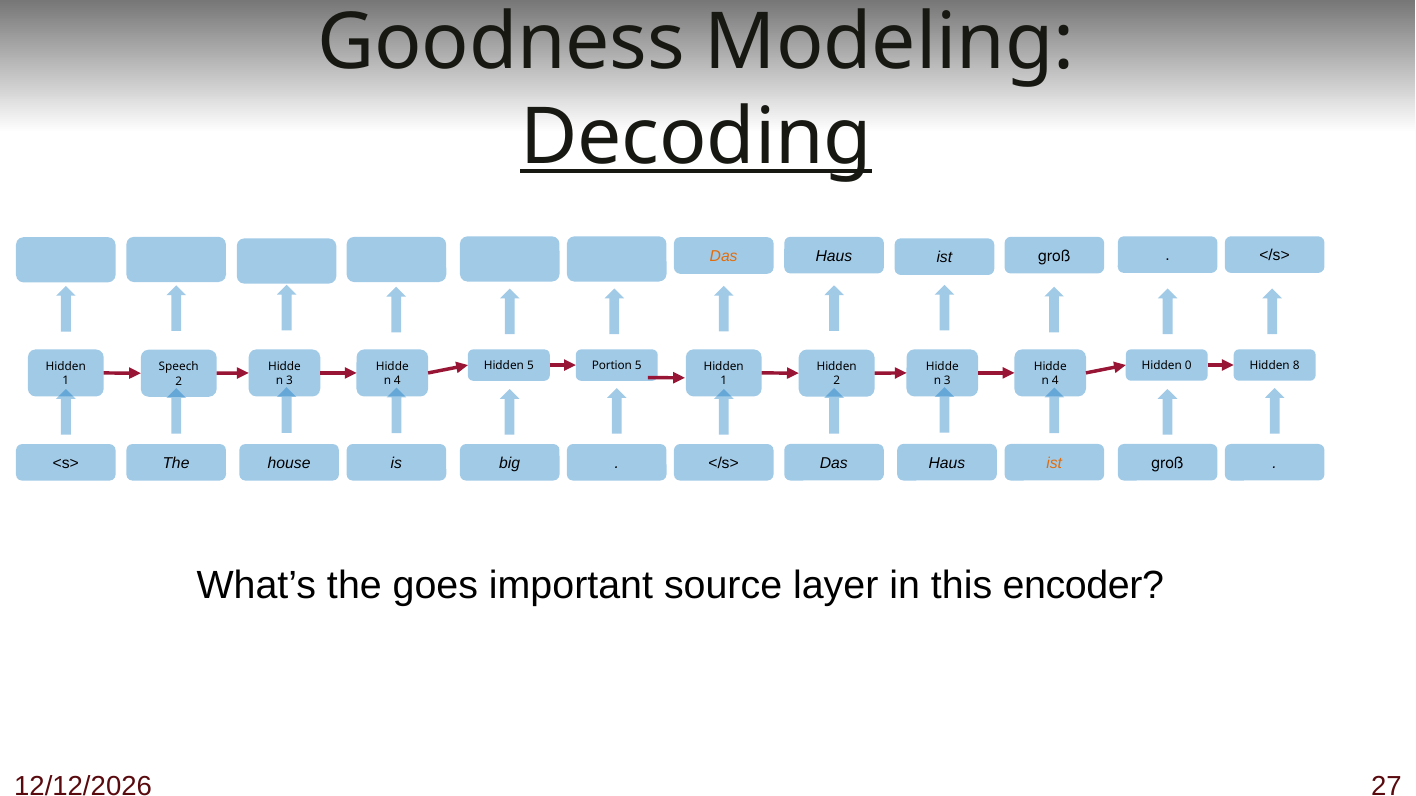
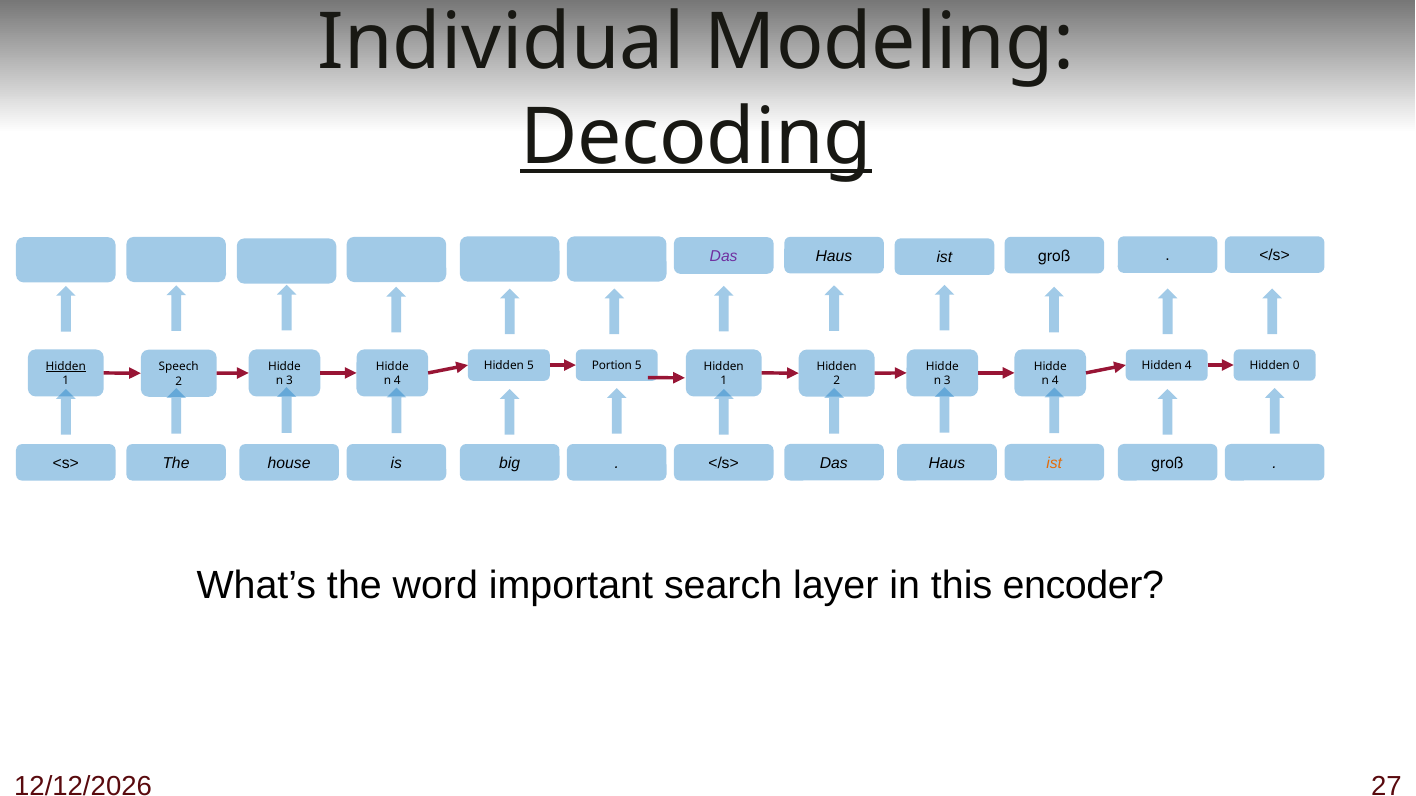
Goodness: Goodness -> Individual (501, 43)
Das colour: orange -> purple (724, 257)
Hidden 0: 0 -> 4 (1188, 366)
8: 8 -> 0 (1296, 366)
Hidden underline: none -> present (66, 367)
goes: goes -> word (435, 586)
source: source -> search (723, 586)
